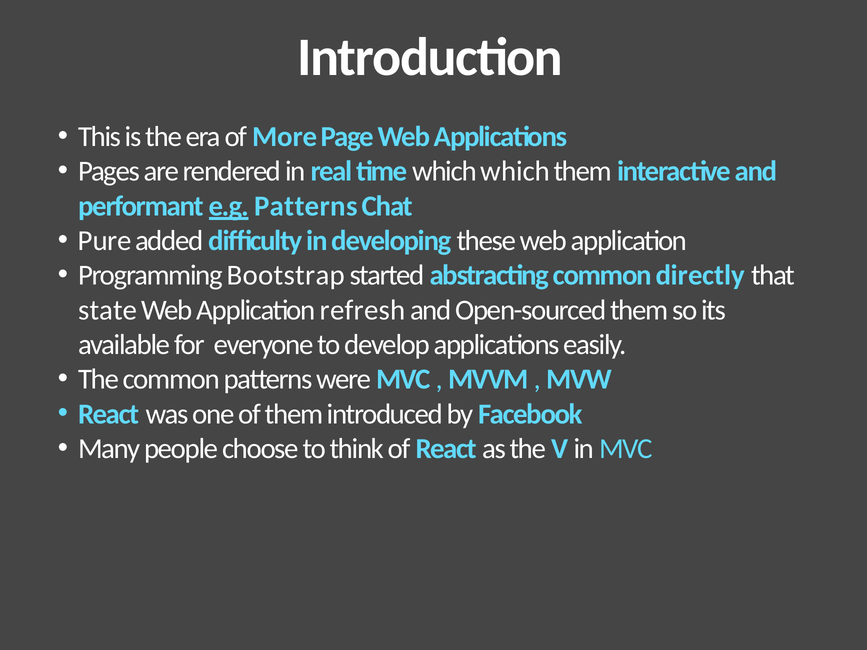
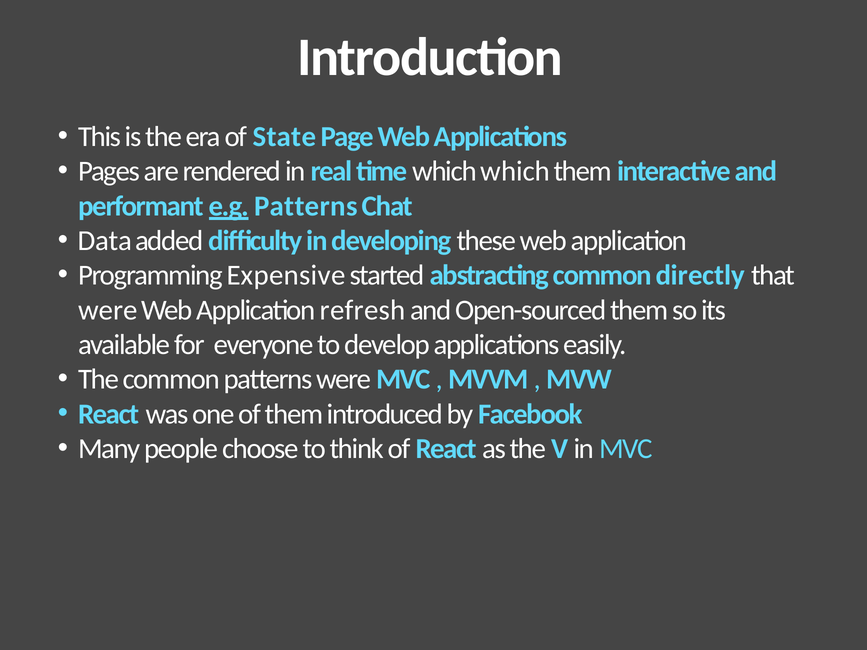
More: More -> State (284, 137)
Pure: Pure -> Data (105, 241)
Bootstrap: Bootstrap -> Expensive (286, 275)
state: state -> were (108, 310)
